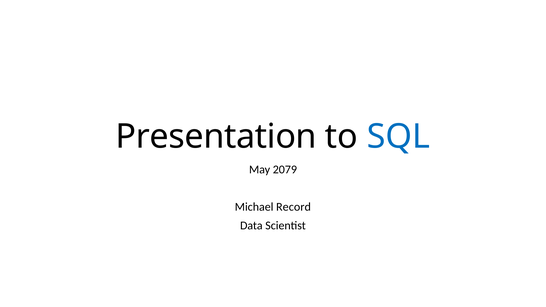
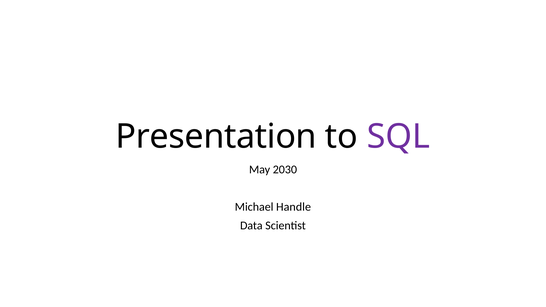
SQL colour: blue -> purple (398, 136)
2079: 2079 -> 2030 (285, 170)
Record: Record -> Handle (294, 207)
